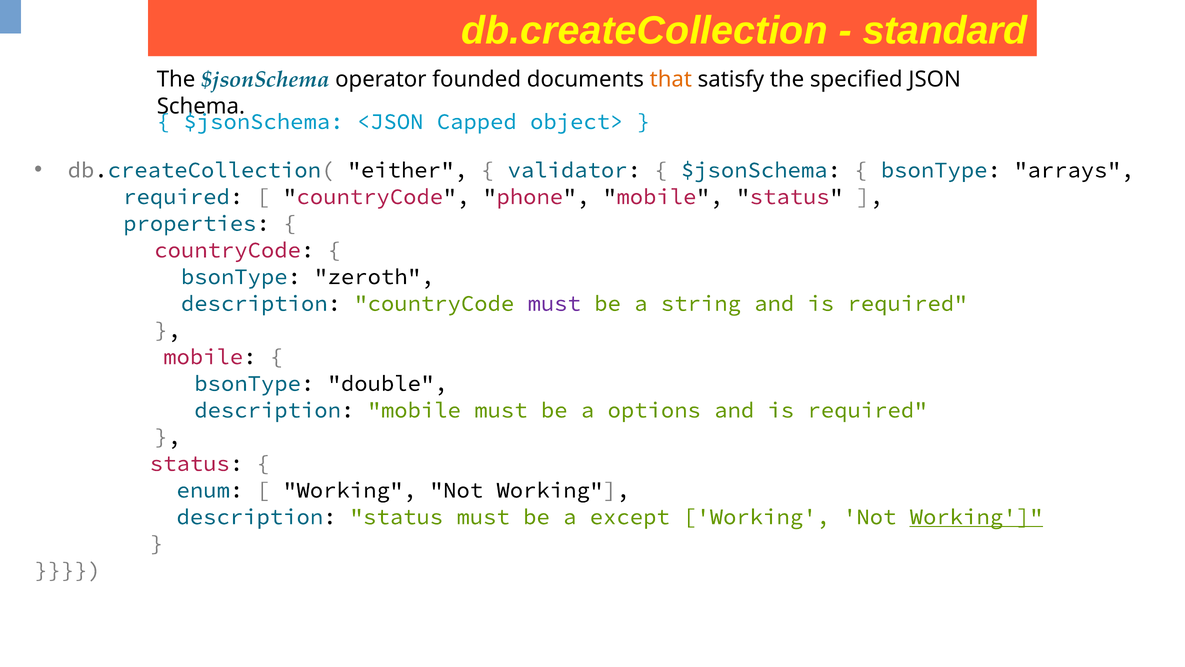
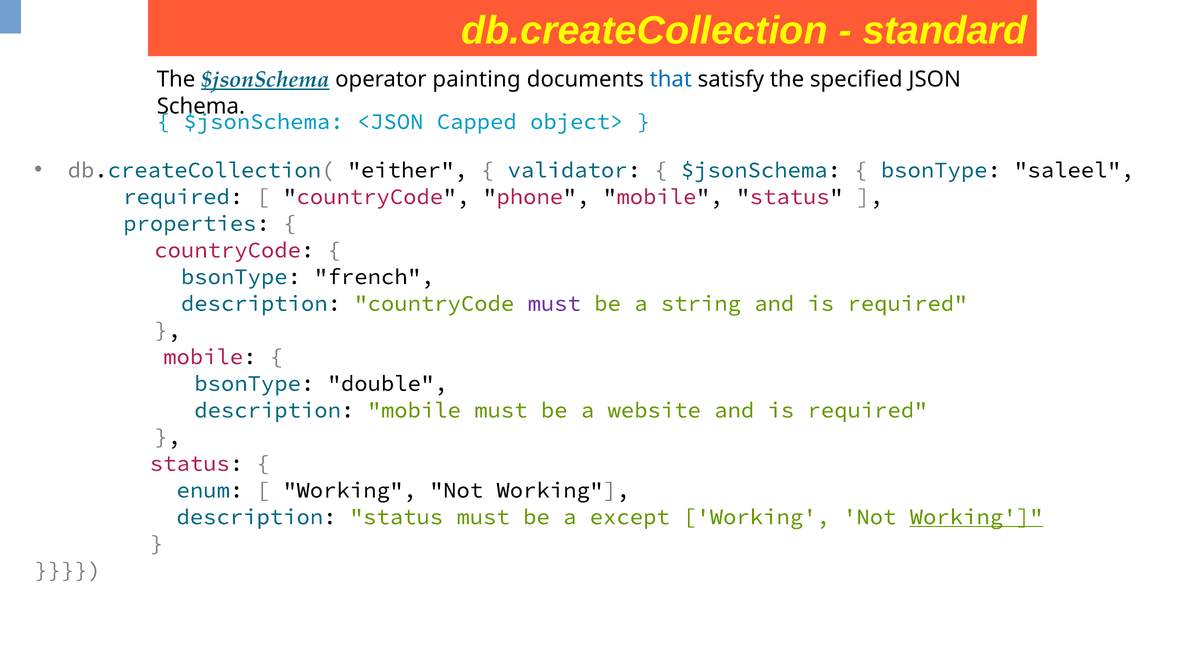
$jsonSchema underline: none -> present (265, 80)
founded: founded -> painting (477, 80)
that colour: orange -> blue (671, 80)
arrays: arrays -> saleel (1074, 170)
zeroth: zeroth -> french (374, 277)
options: options -> website (654, 410)
